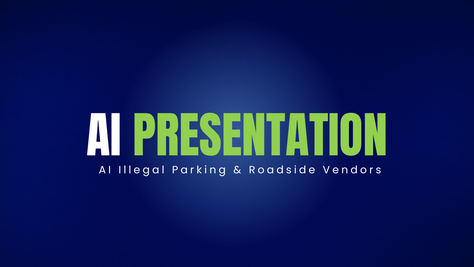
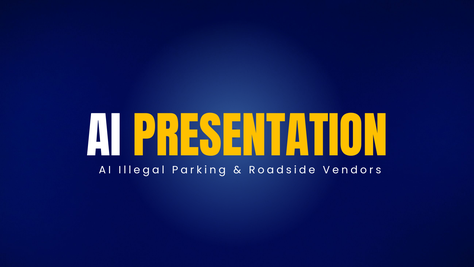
PRESENTATION colour: light green -> yellow (260, 139)
